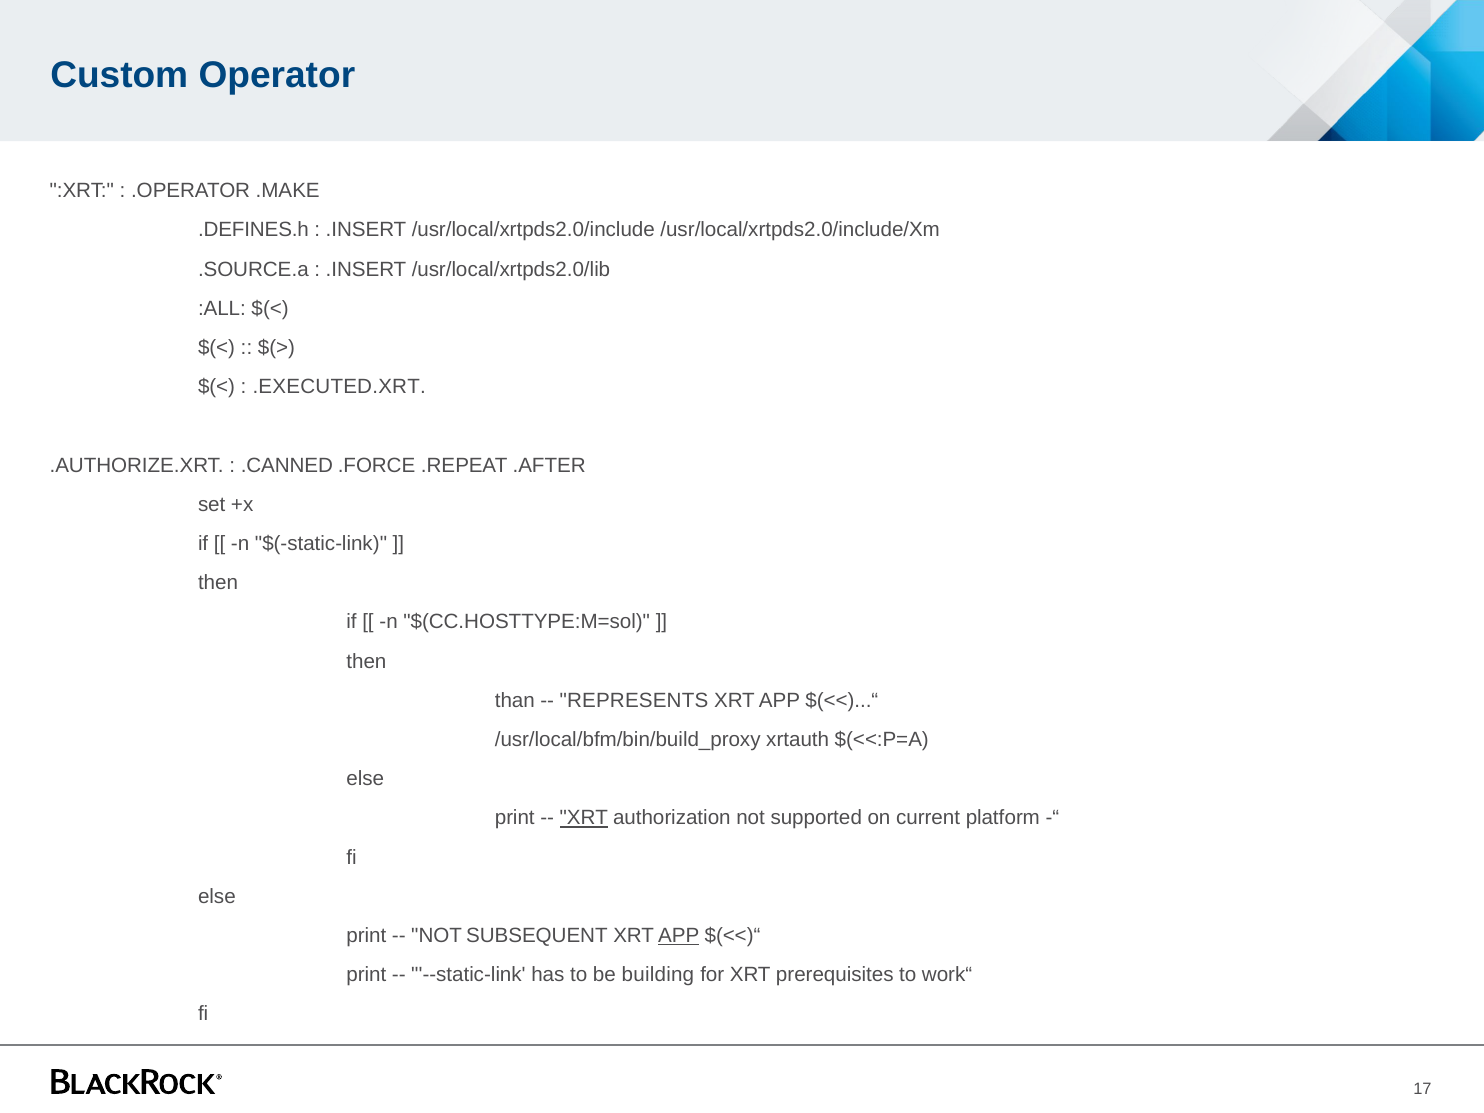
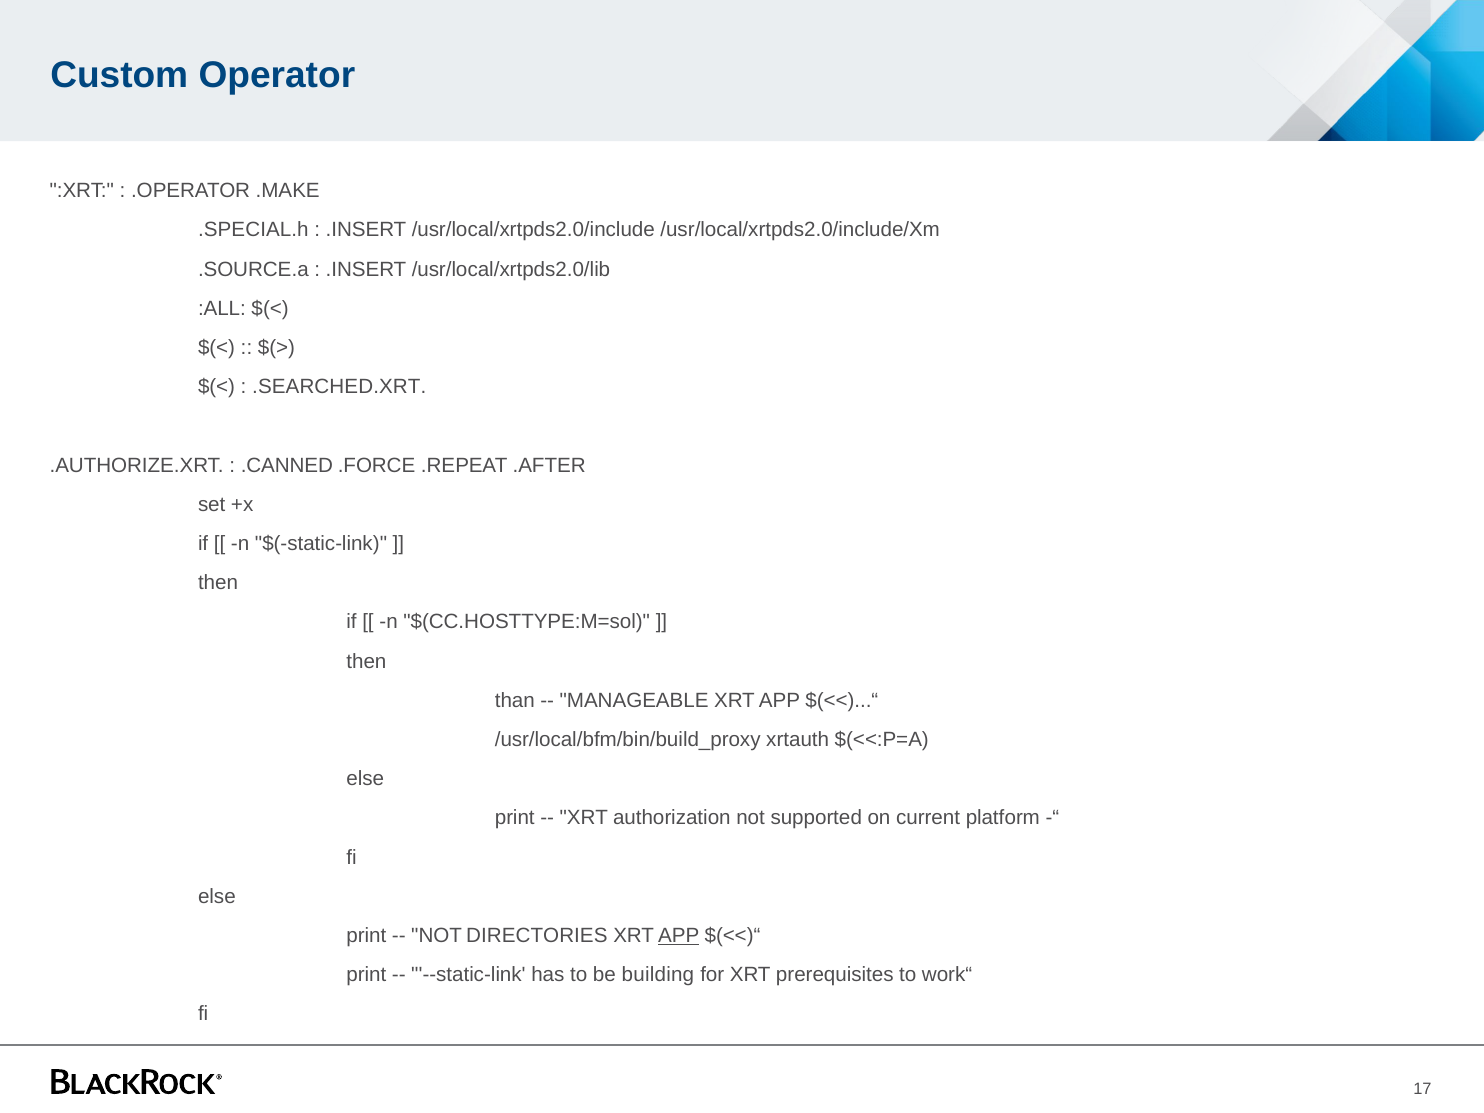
.DEFINES.h: .DEFINES.h -> .SPECIAL.h (253, 230)
.EXECUTED.XRT: .EXECUTED.XRT -> .SEARCHED.XRT (339, 387)
REPRESENTS: REPRESENTS -> MANAGEABLE (634, 700)
XRT underline: present -> none (584, 818)
SUBSEQUENT: SUBSEQUENT -> DIRECTORIES (537, 936)
